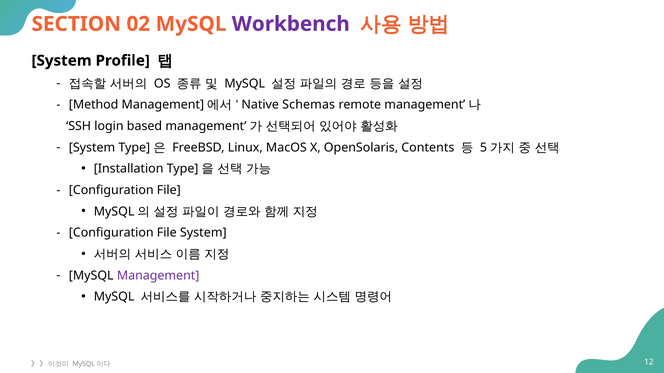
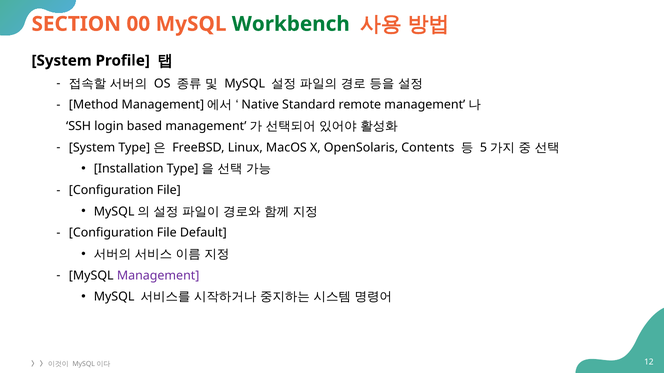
02: 02 -> 00 (138, 24)
Workbench colour: purple -> green (291, 24)
Schemas: Schemas -> Standard (309, 105)
File System: System -> Default (203, 233)
